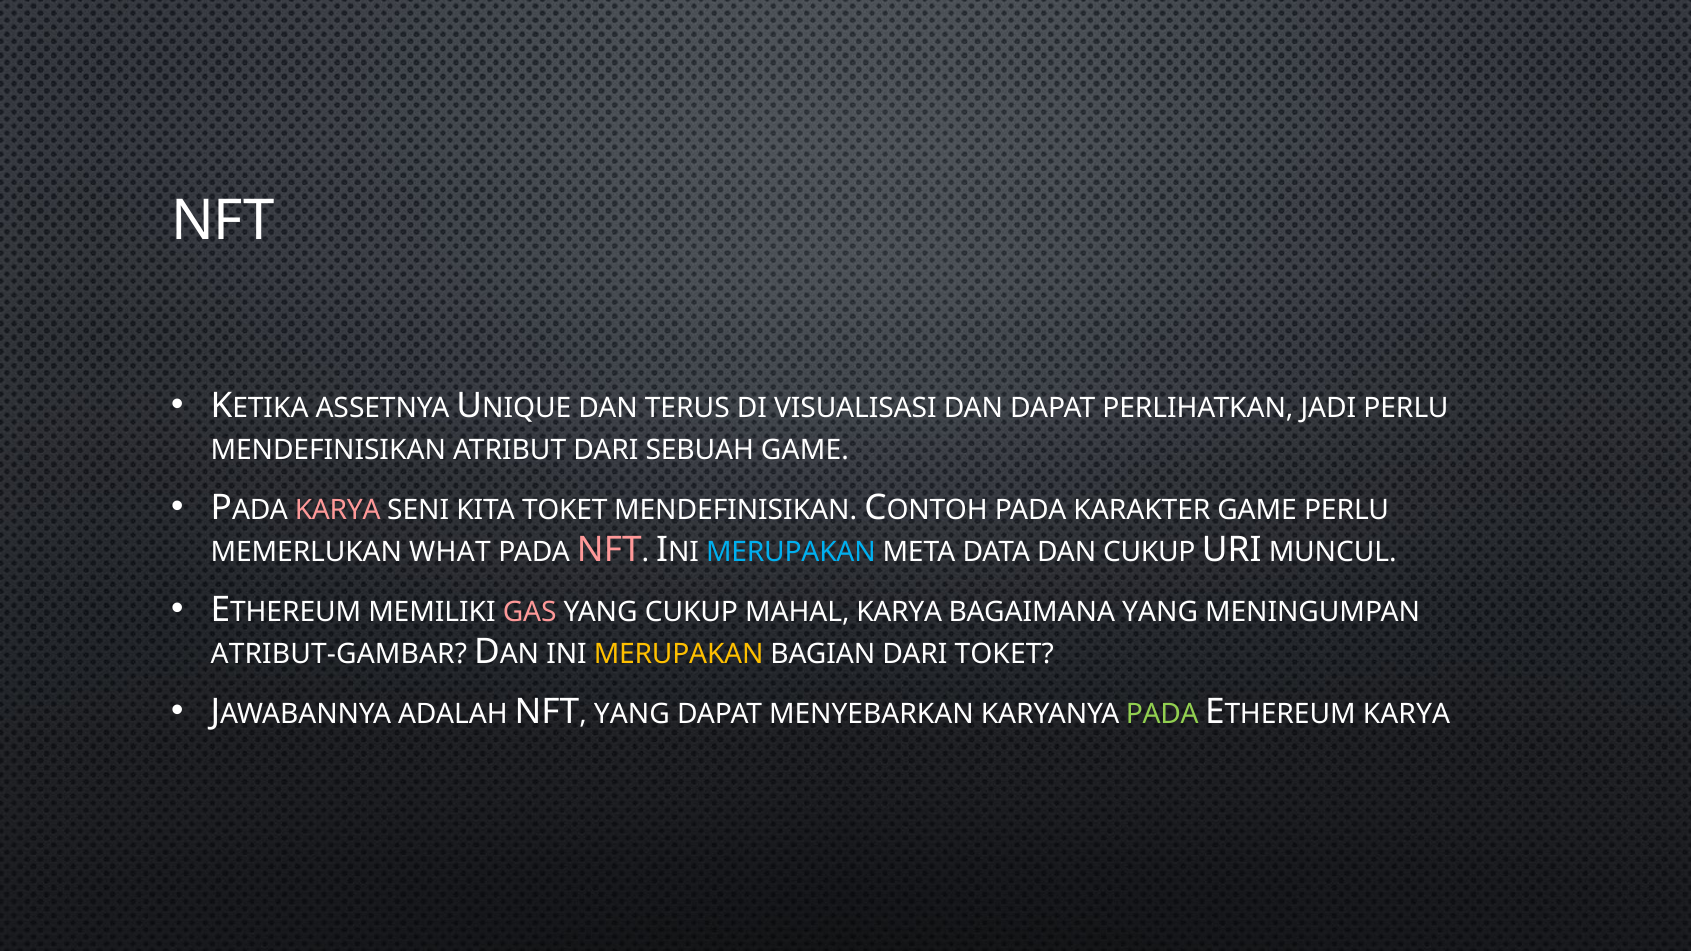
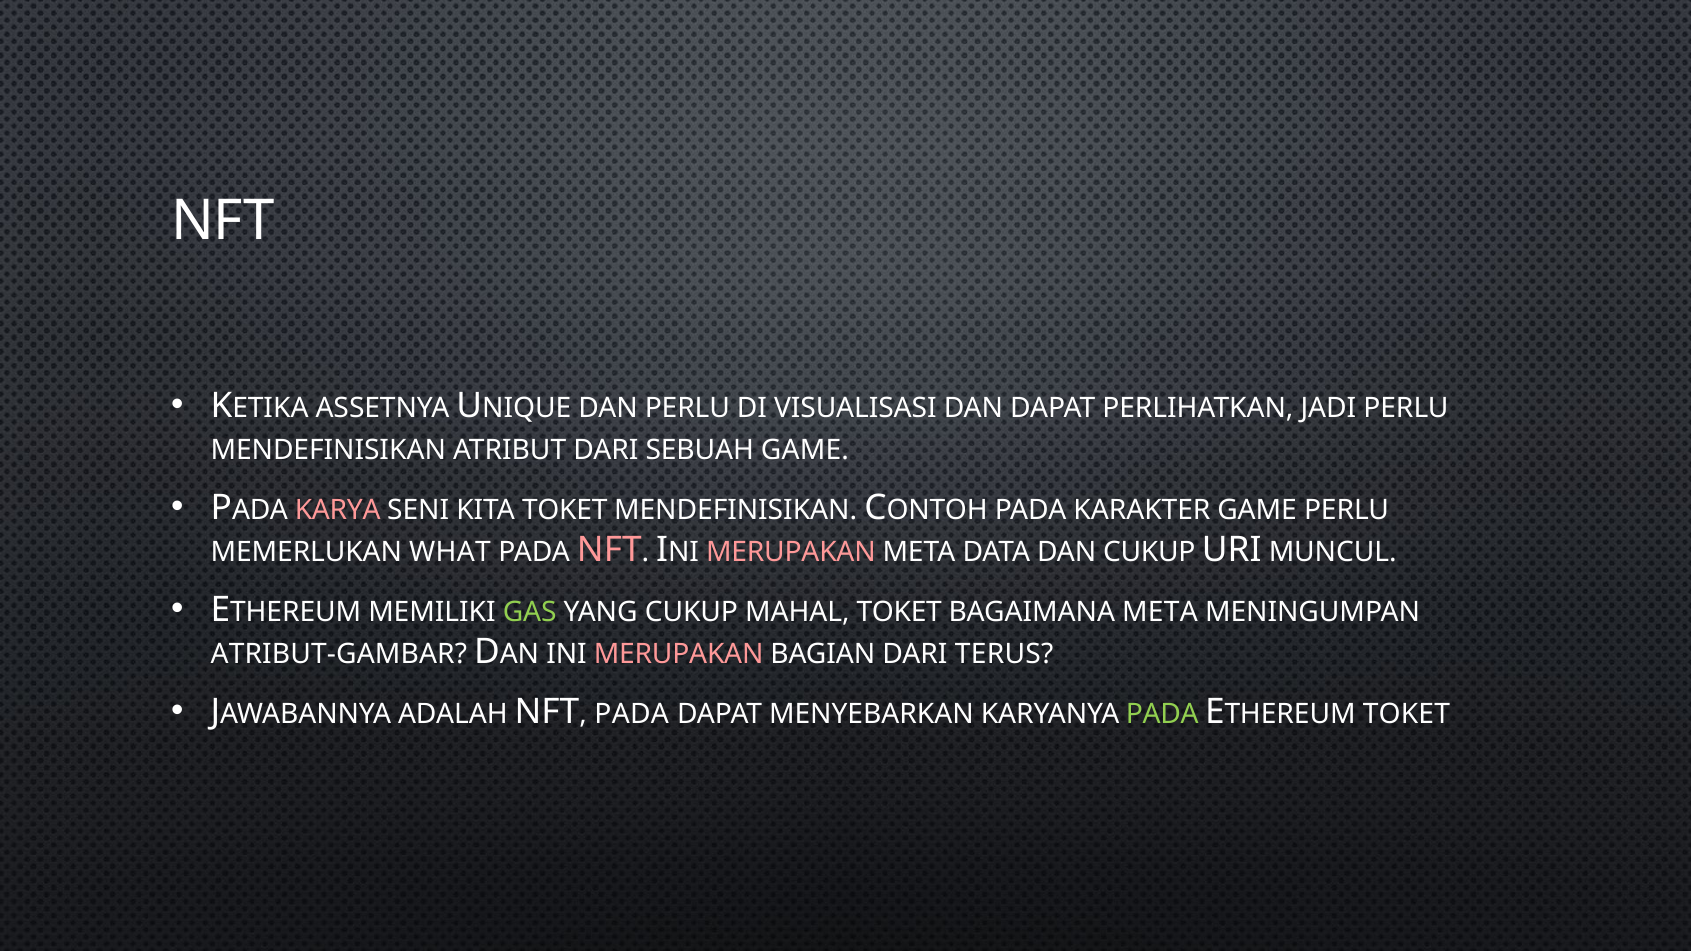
DAN TERUS: TERUS -> PERLU (687, 408)
MERUPAKAN colour: light blue -> pink (791, 553)
GAS colour: pink -> light green (530, 612)
MAHAL KARYA: KARYA -> TOKET (899, 612)
BAGAIMANA YANG: YANG -> META (1160, 612)
MERUPAKAN colour: yellow -> pink (679, 655)
DARI TOKET: TOKET -> TERUS (1004, 655)
YANG: YANG -> PADA (632, 715)
KARYA: KARYA -> TOKET (1406, 715)
